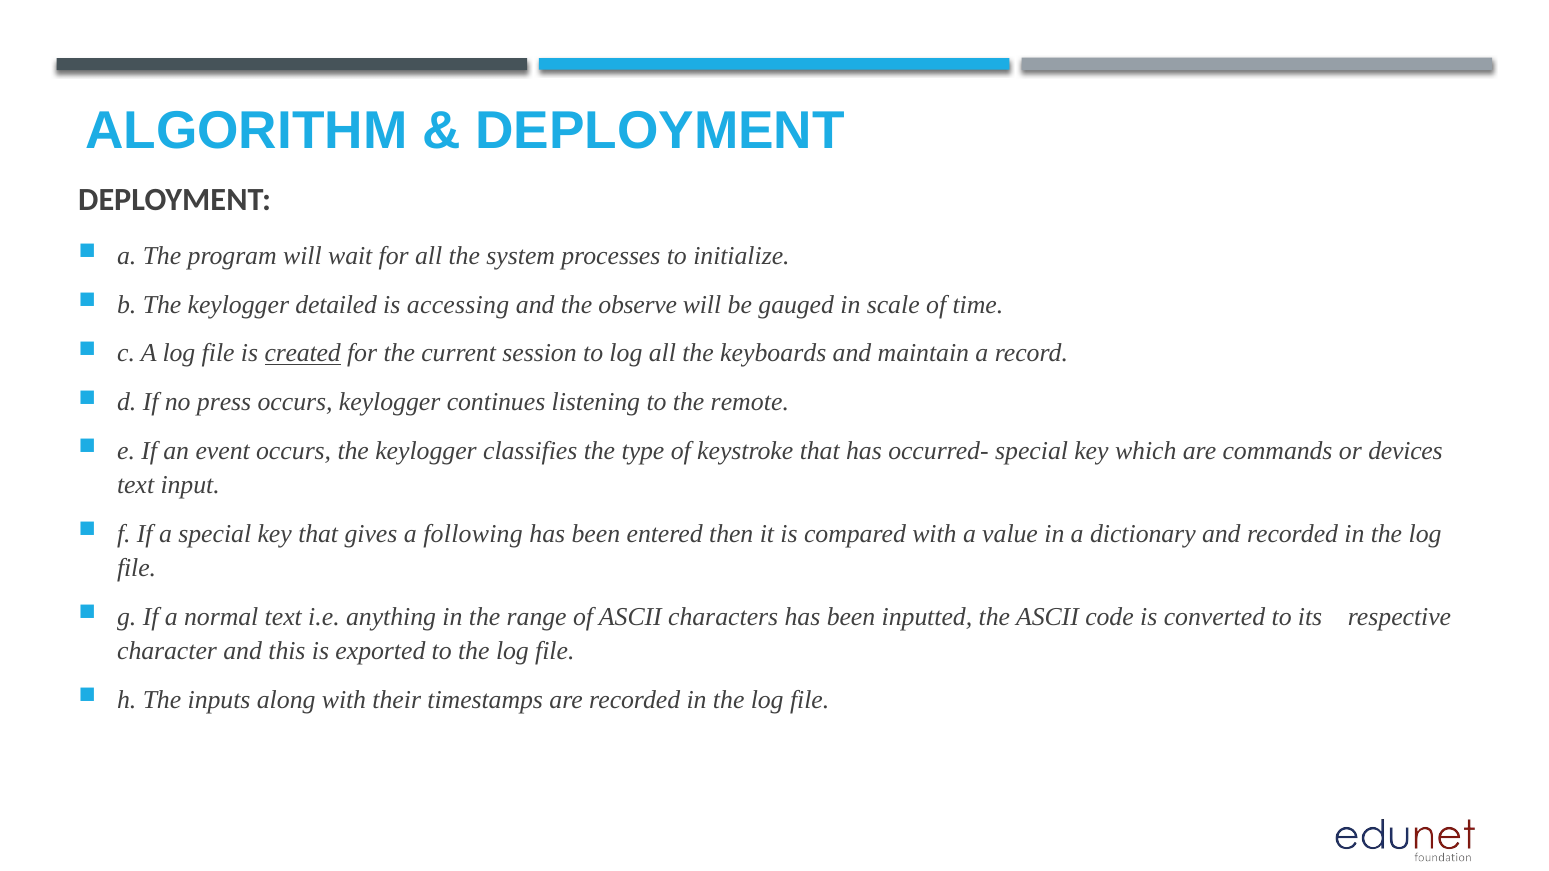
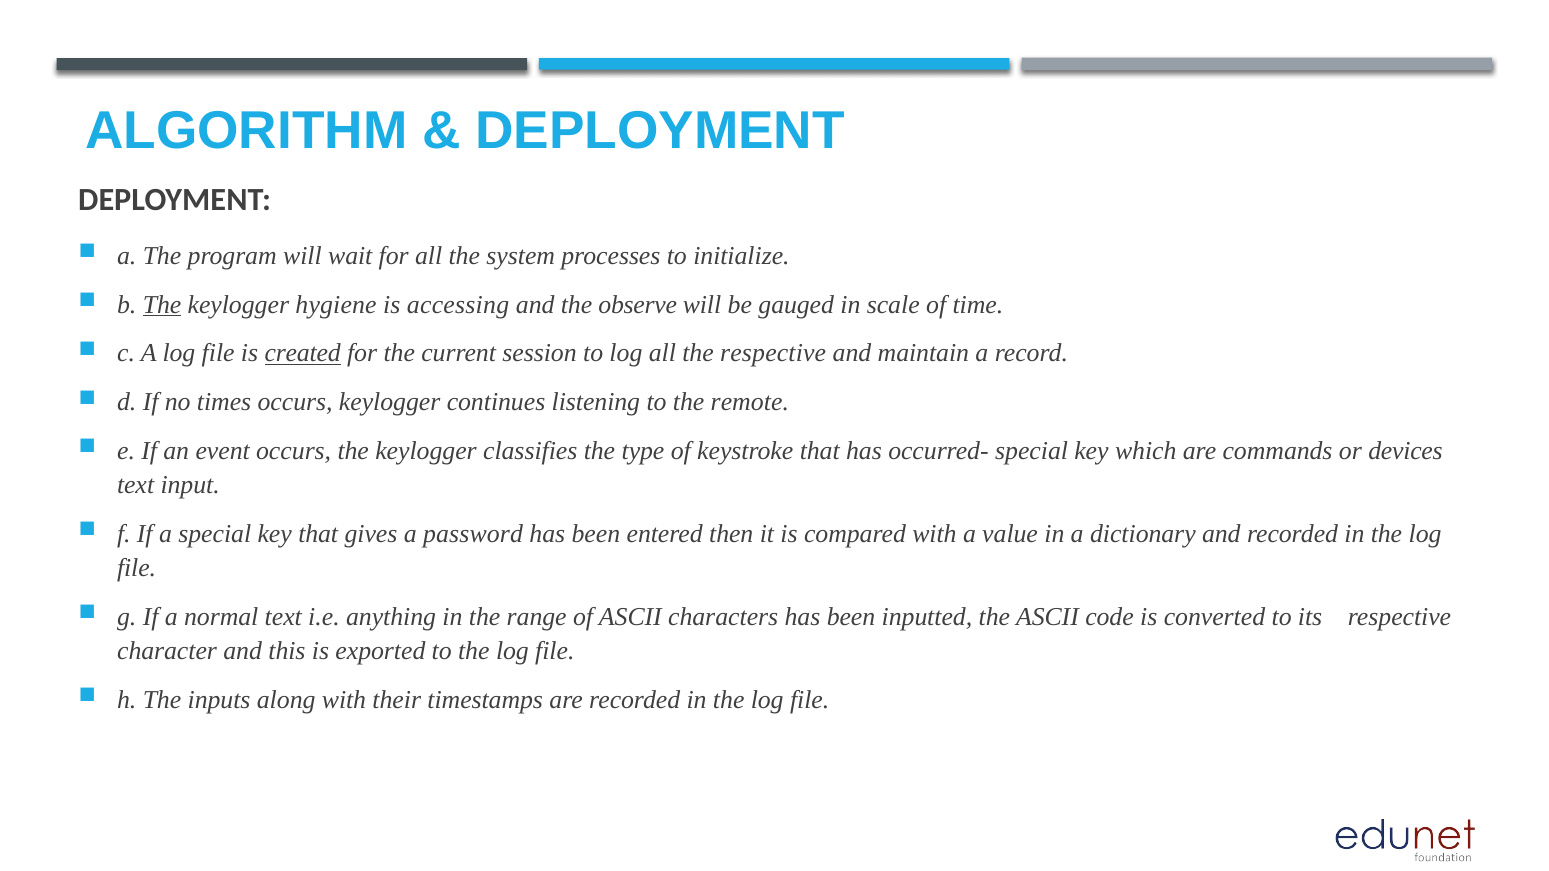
The underline: none -> present (162, 305)
detailed: detailed -> hygiene (336, 305)
the keyboards: keyboards -> respective (773, 354)
press: press -> times (224, 402)
following: following -> password (473, 534)
